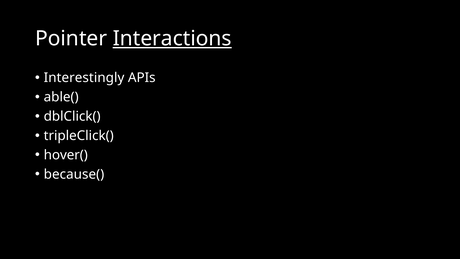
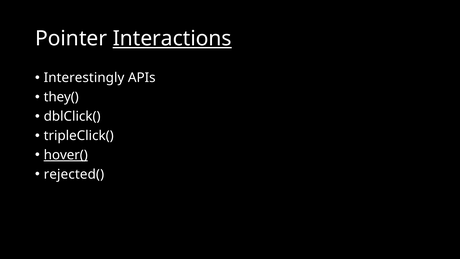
able(: able( -> they( (61, 97)
hover( underline: none -> present (66, 155)
because(: because( -> rejected( (74, 174)
